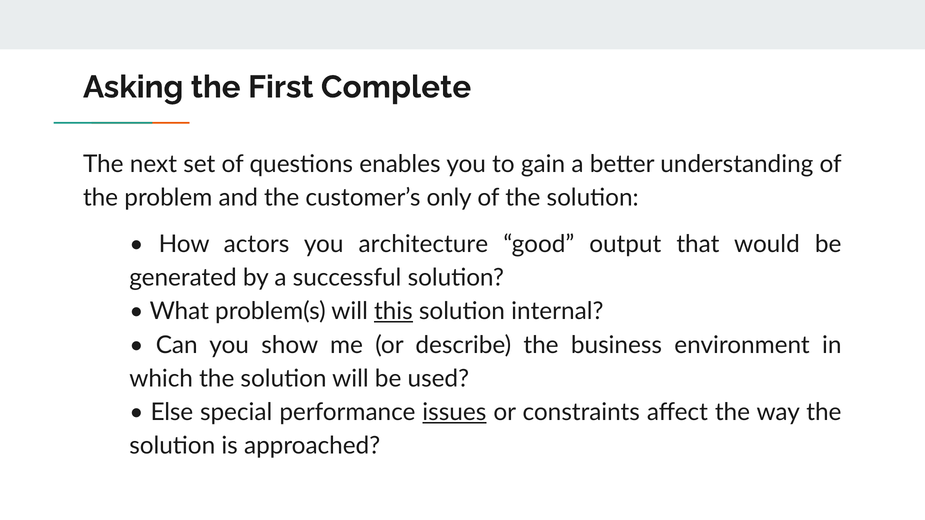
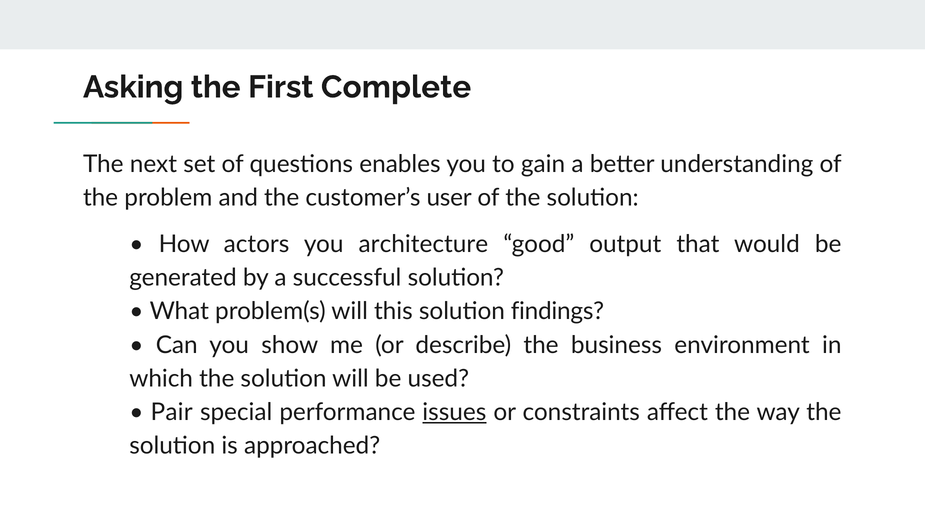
only: only -> user (449, 198)
this underline: present -> none (393, 312)
internal: internal -> findings (557, 312)
Else: Else -> Pair (172, 412)
